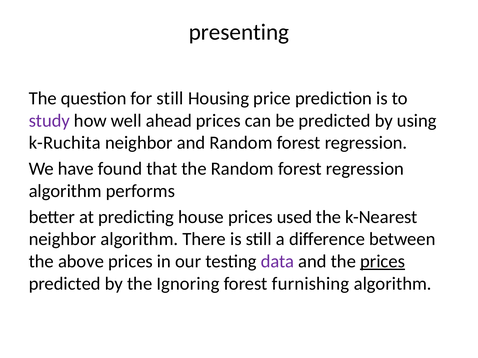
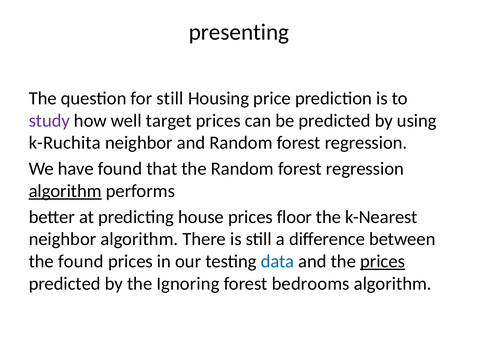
ahead: ahead -> target (169, 121)
algorithm underline: none -> present (65, 191)
used: used -> floor (294, 217)
the above: above -> found (81, 262)
data colour: purple -> blue (277, 262)
furnishing: furnishing -> bedrooms (311, 284)
